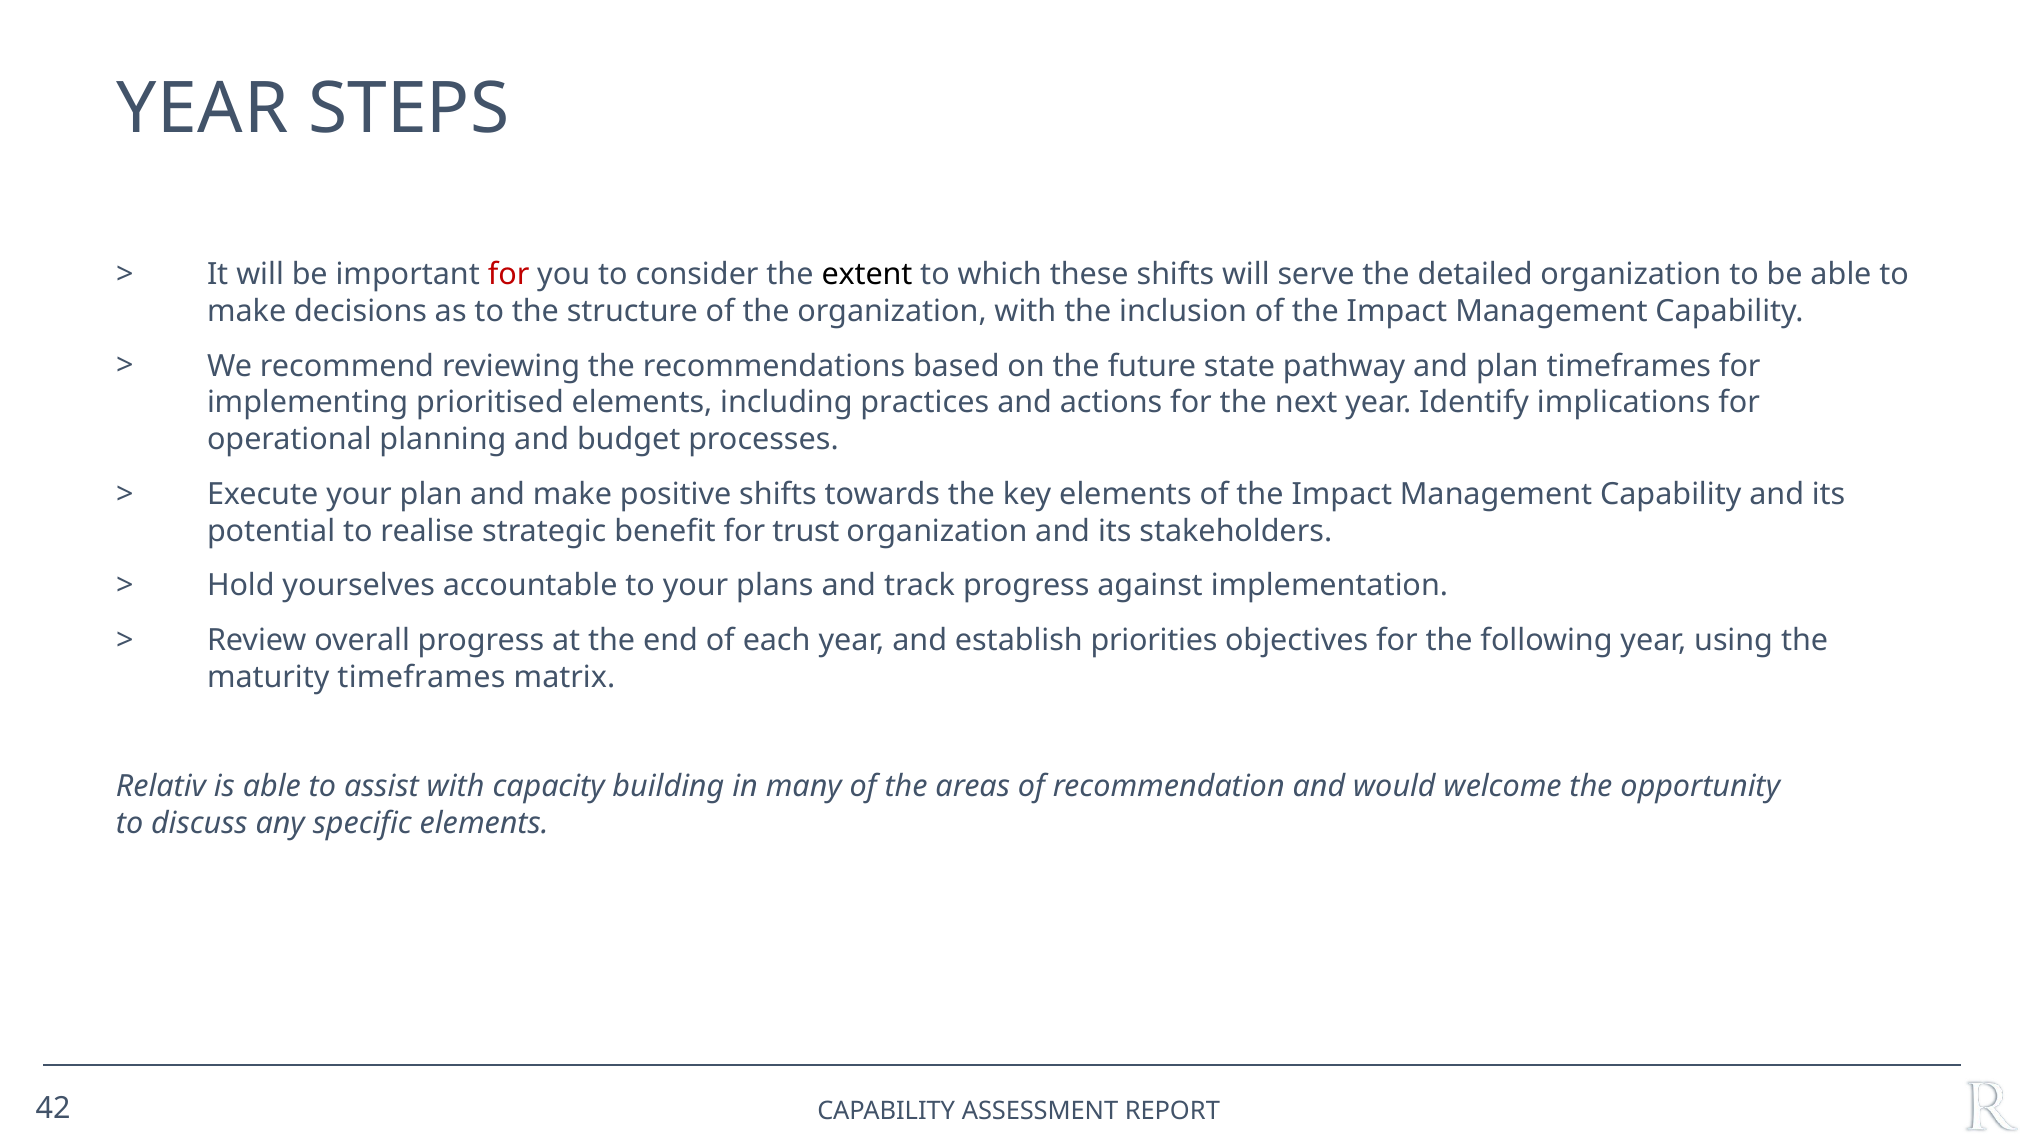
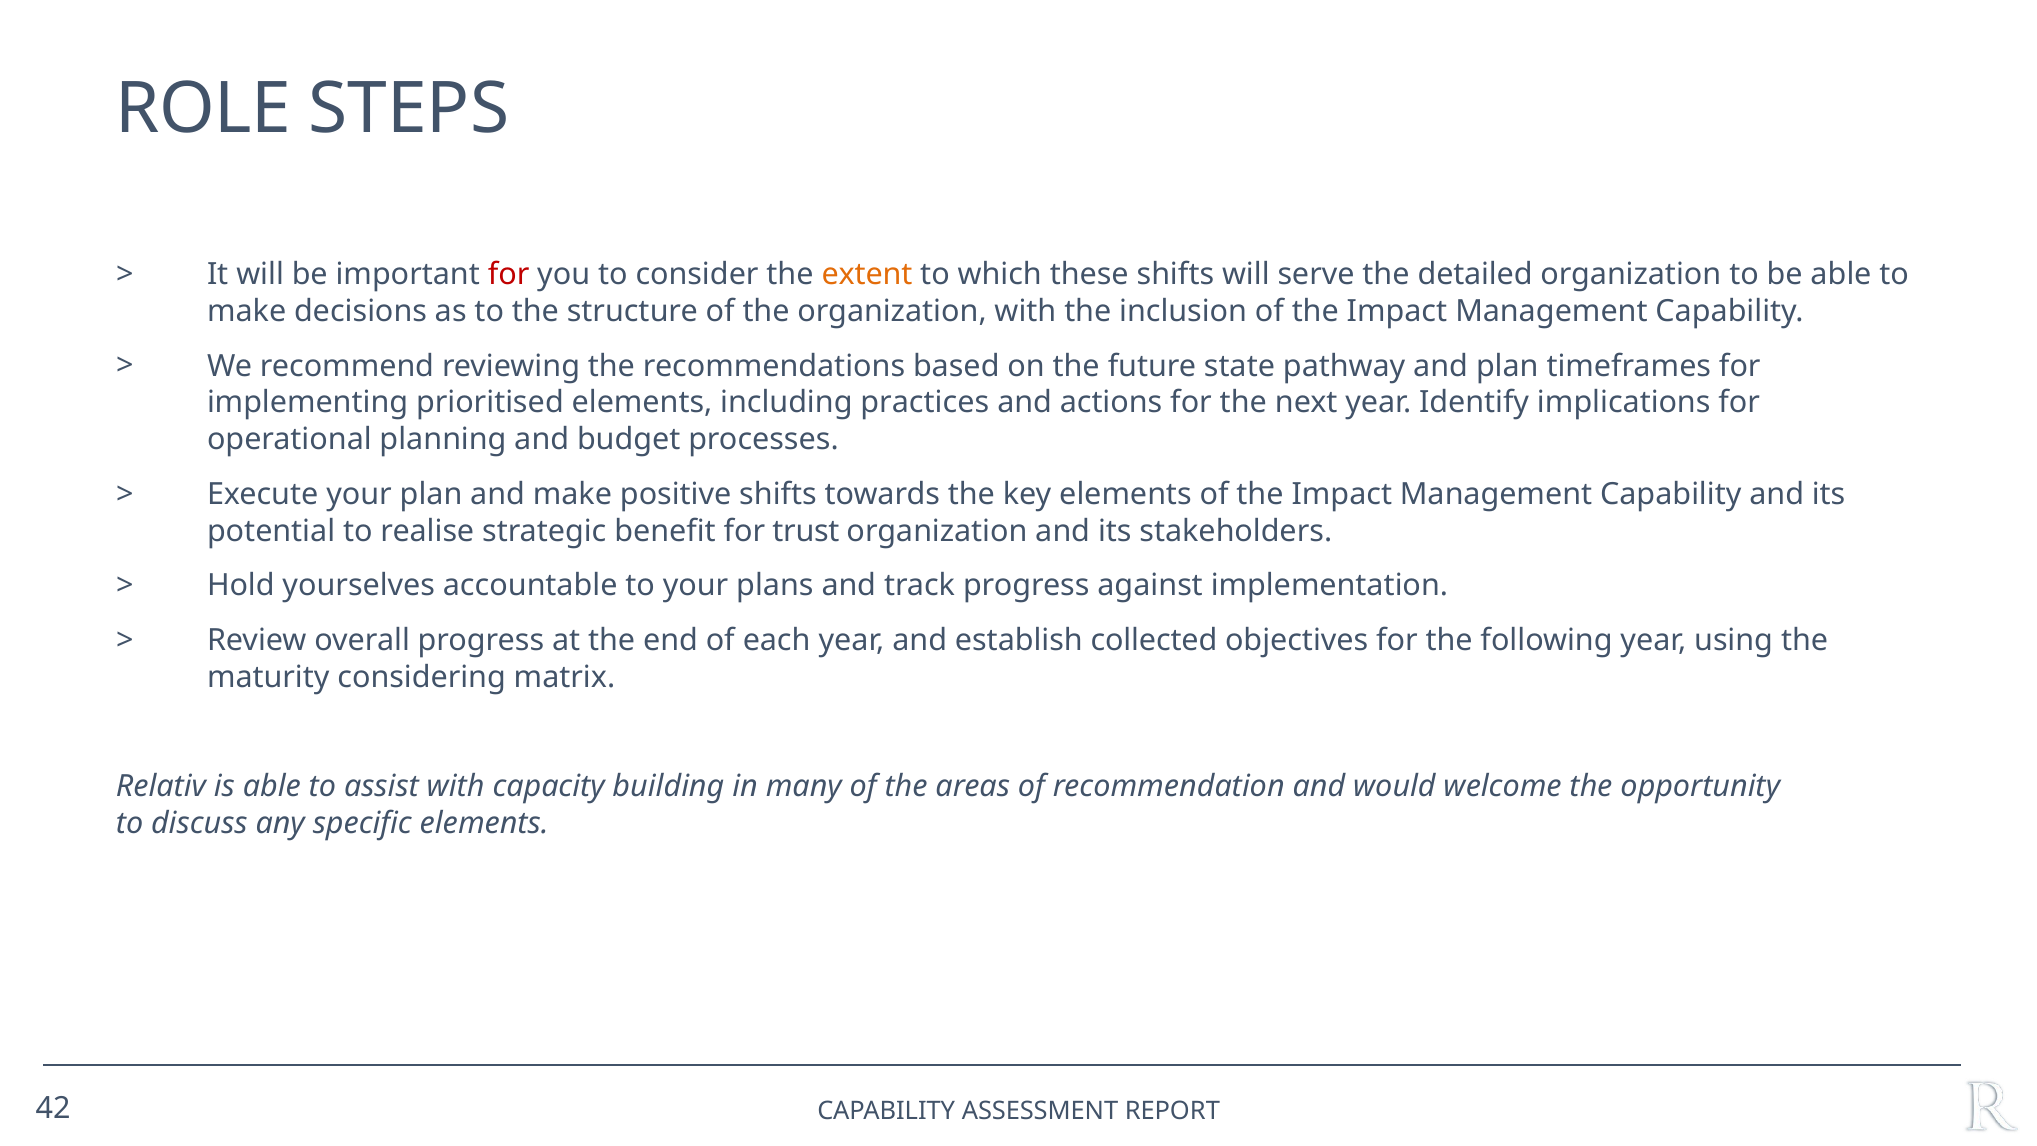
YEAR: YEAR -> ROLE (203, 109)
extent colour: black -> orange (867, 275)
priorities: priorities -> collected (1154, 641)
maturity timeframes: timeframes -> considering (422, 677)
